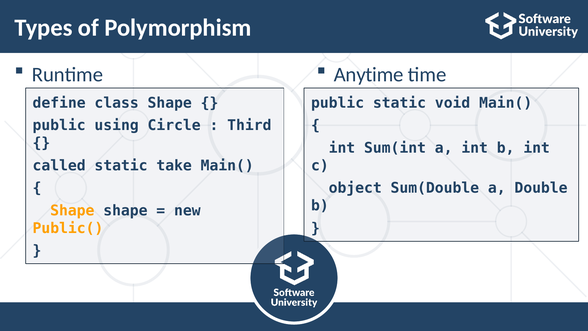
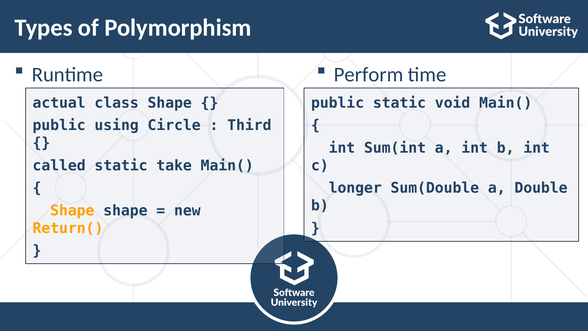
Anytime: Anytime -> Perform (369, 75)
define: define -> actual (59, 103)
object: object -> longer (355, 188)
Public(: Public( -> Return( (68, 228)
